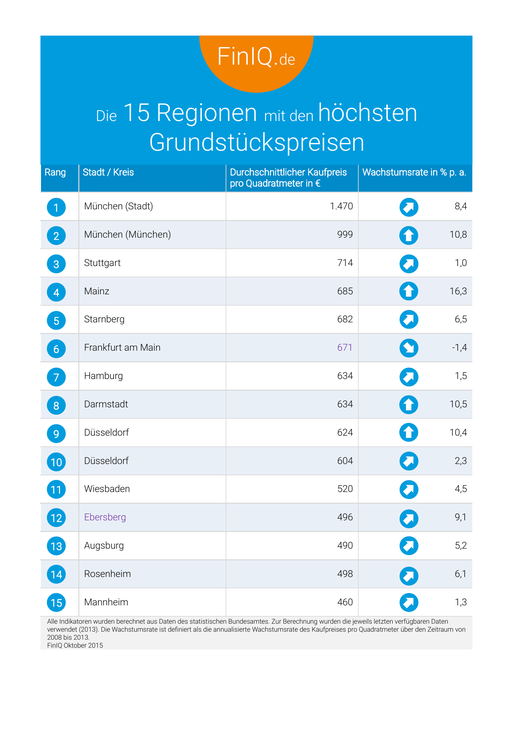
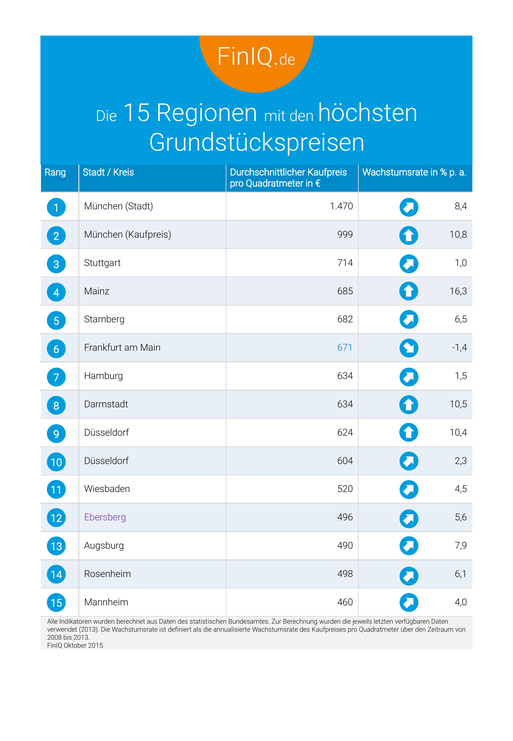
München München: München -> Kaufpreis (148, 235)
671 colour: purple -> blue (345, 348)
9,1: 9,1 -> 5,6 (461, 517)
5,2: 5,2 -> 7,9 (461, 546)
1,3: 1,3 -> 4,0 (461, 602)
